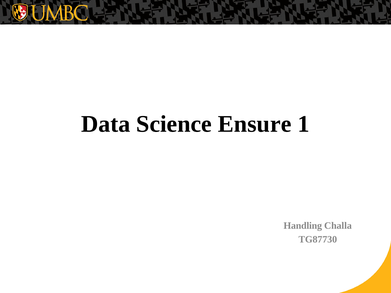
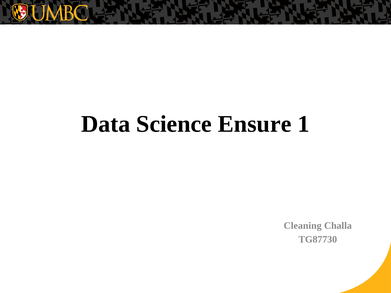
Handling: Handling -> Cleaning (303, 226)
